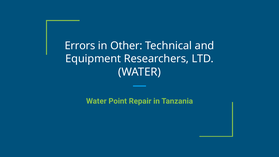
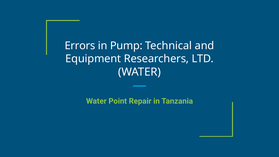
Other: Other -> Pump (126, 46)
